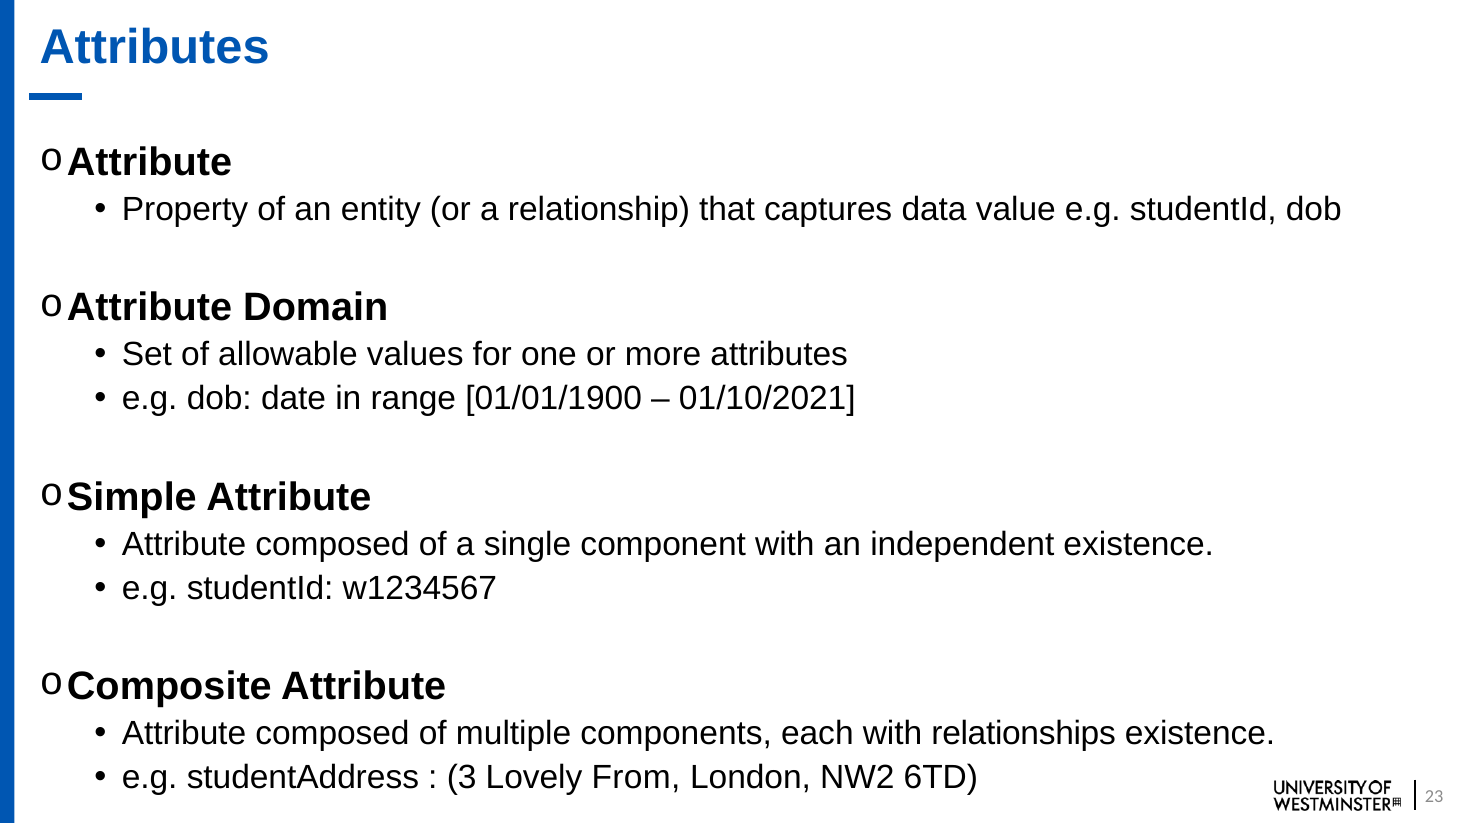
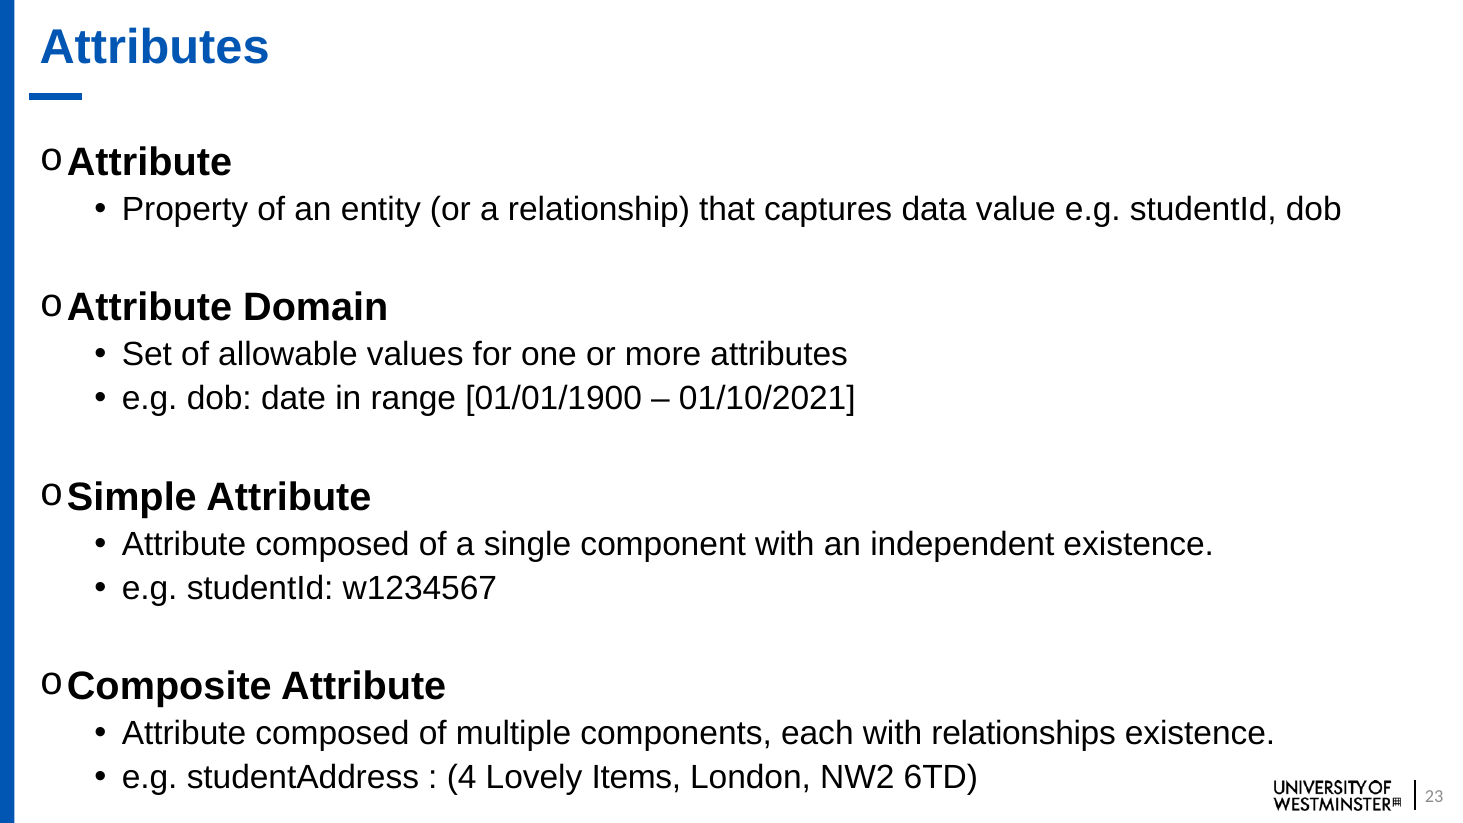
3: 3 -> 4 (462, 777)
From: From -> Items (636, 777)
